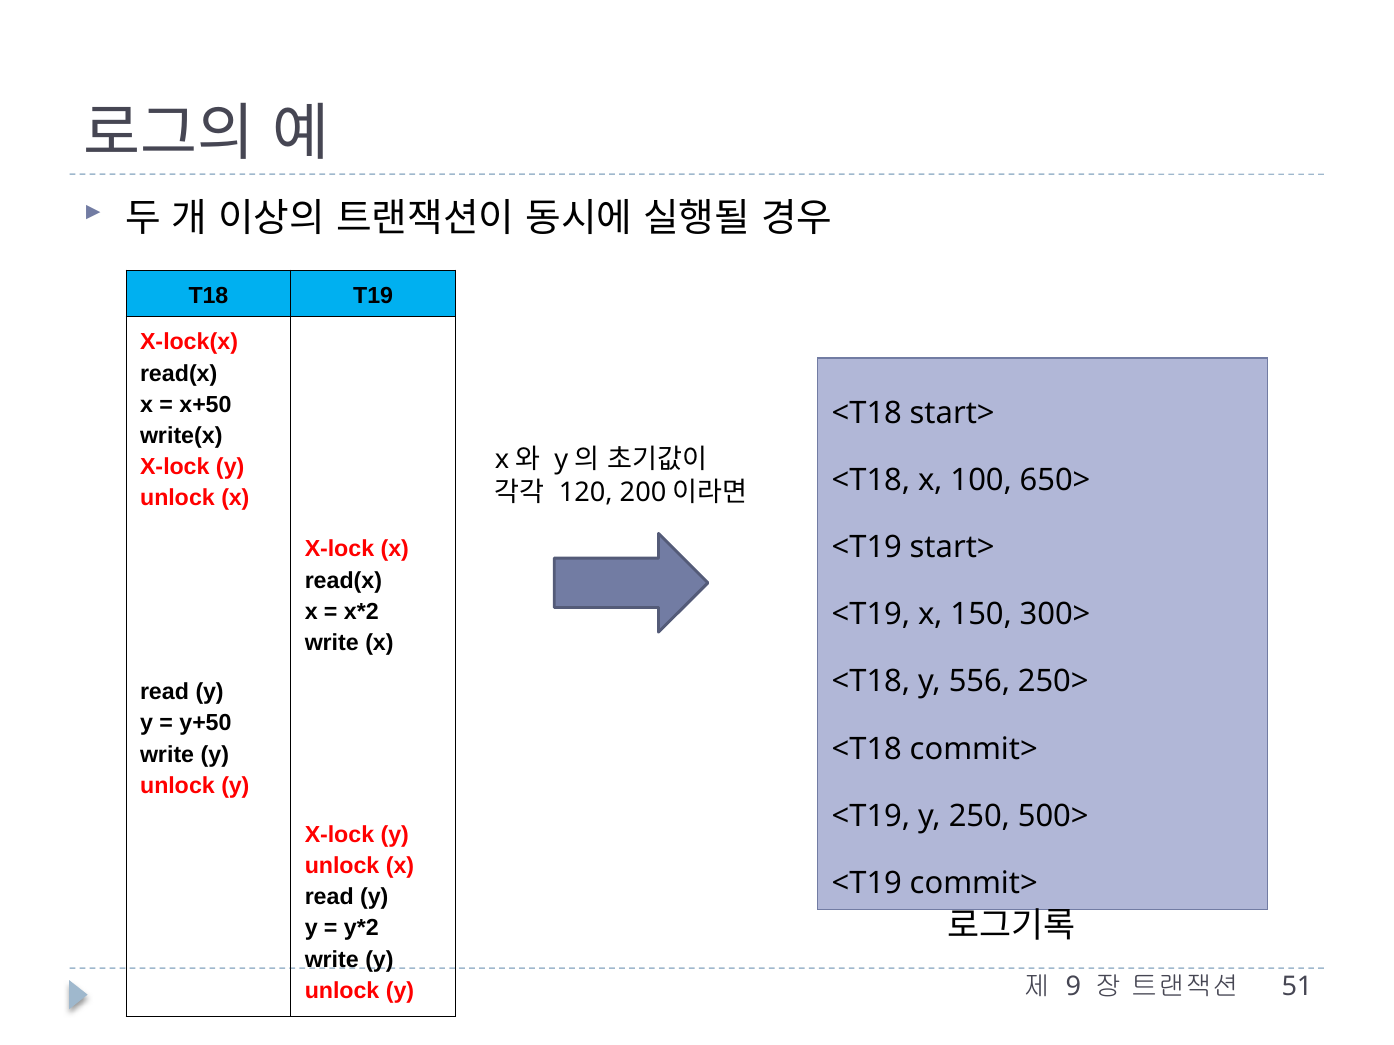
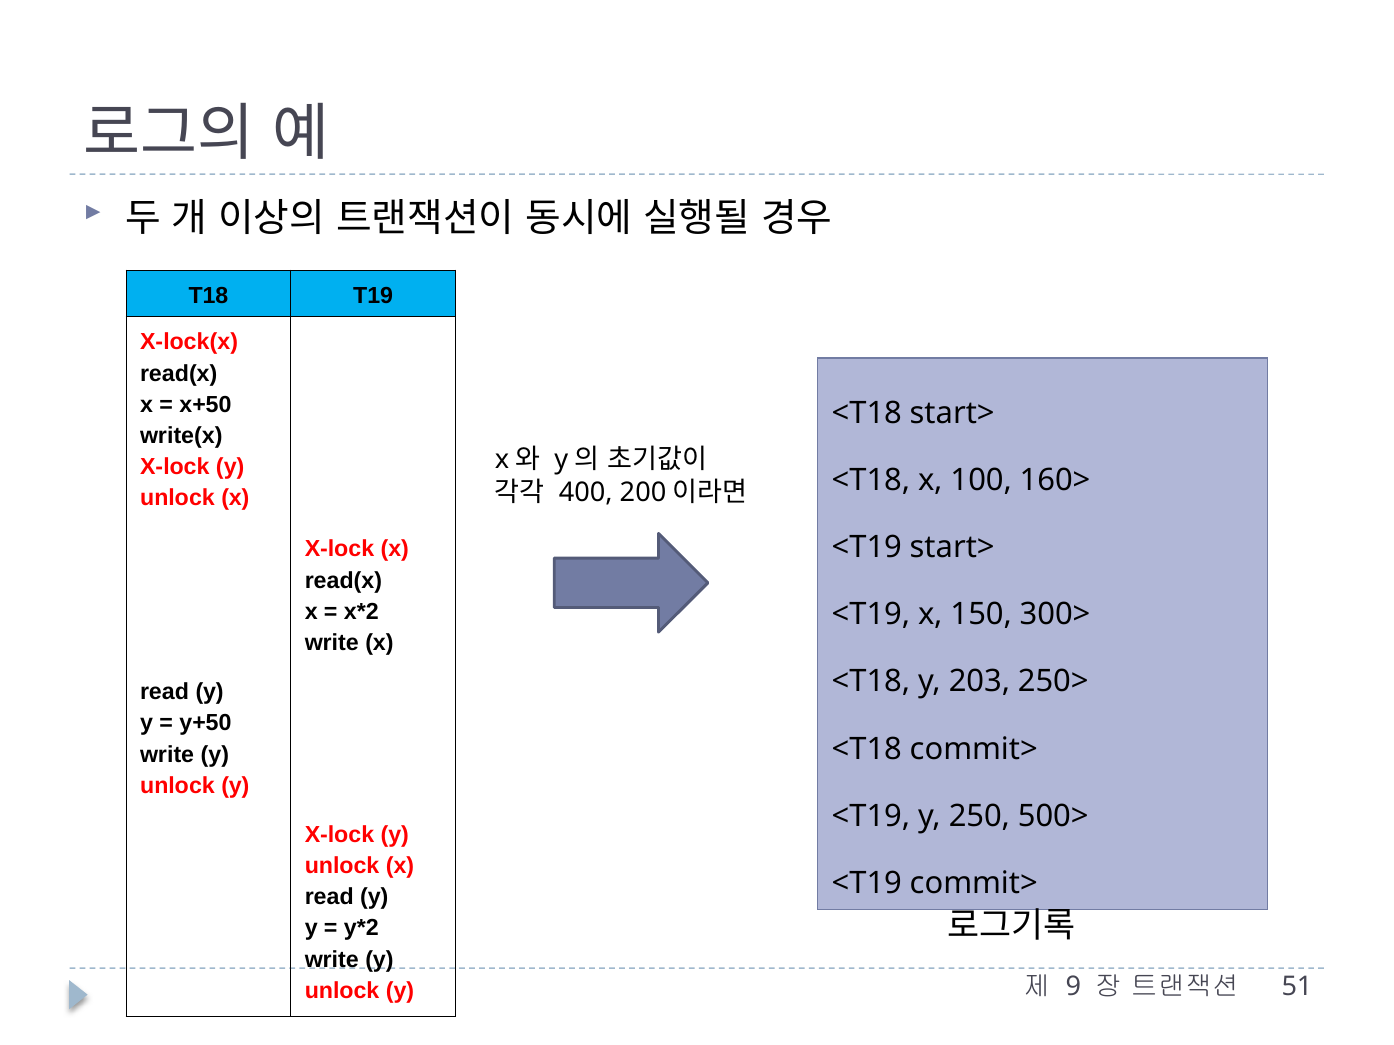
650>: 650> -> 160> (1055, 480)
120: 120 -> 400 (586, 492)
556: 556 -> 203 (979, 682)
